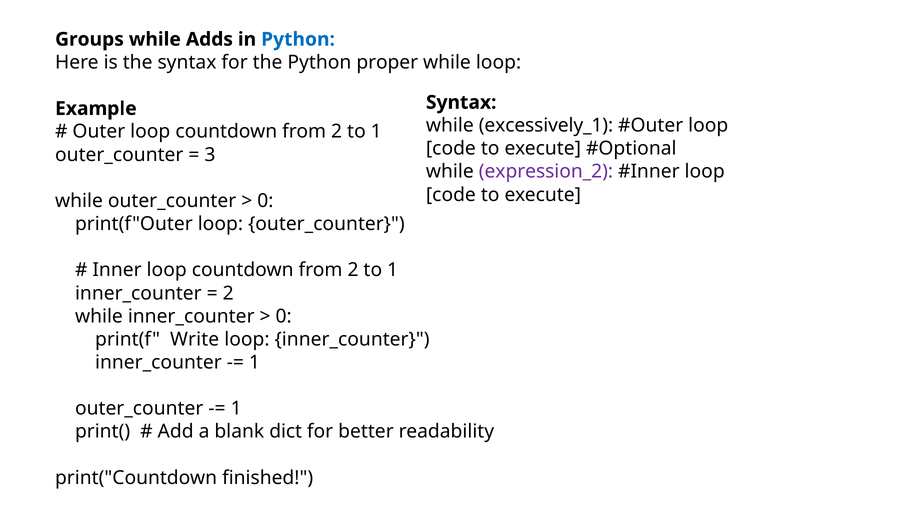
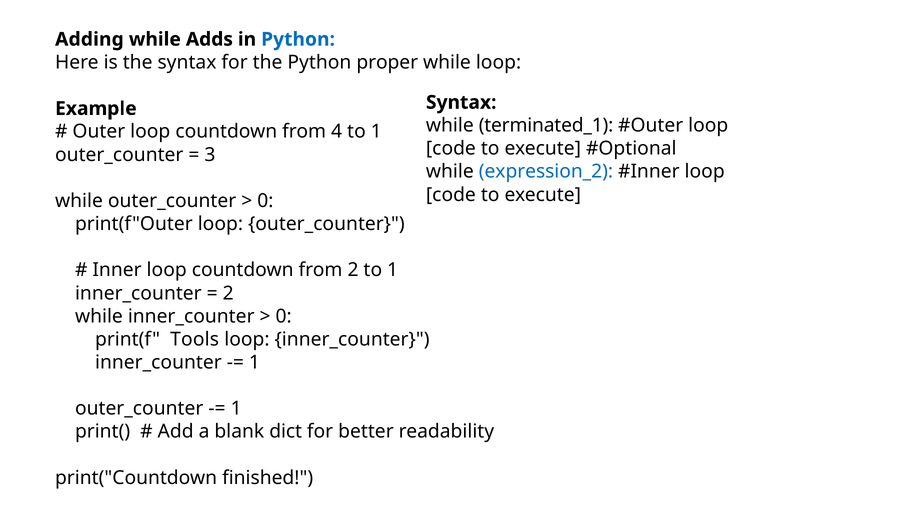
Groups: Groups -> Adding (89, 39)
excessively_1: excessively_1 -> terminated_1 (546, 126)
2: 2 -> 4 (337, 132)
expression_2 colour: purple -> blue (546, 172)
Write: Write -> Tools (195, 339)
